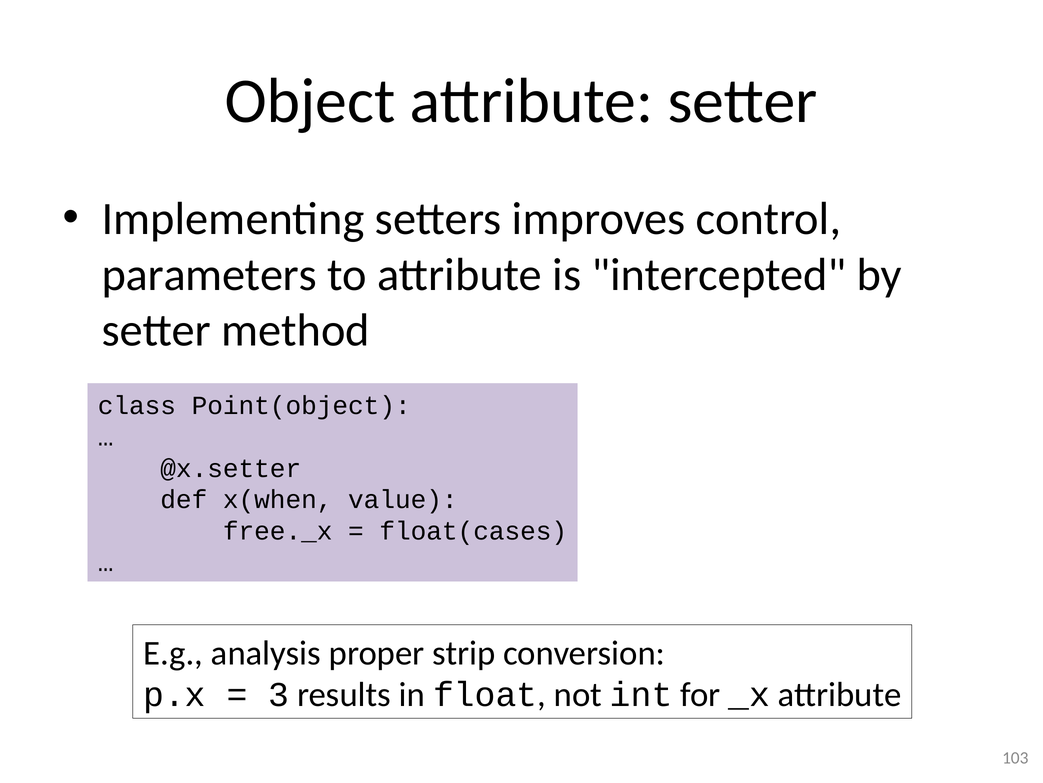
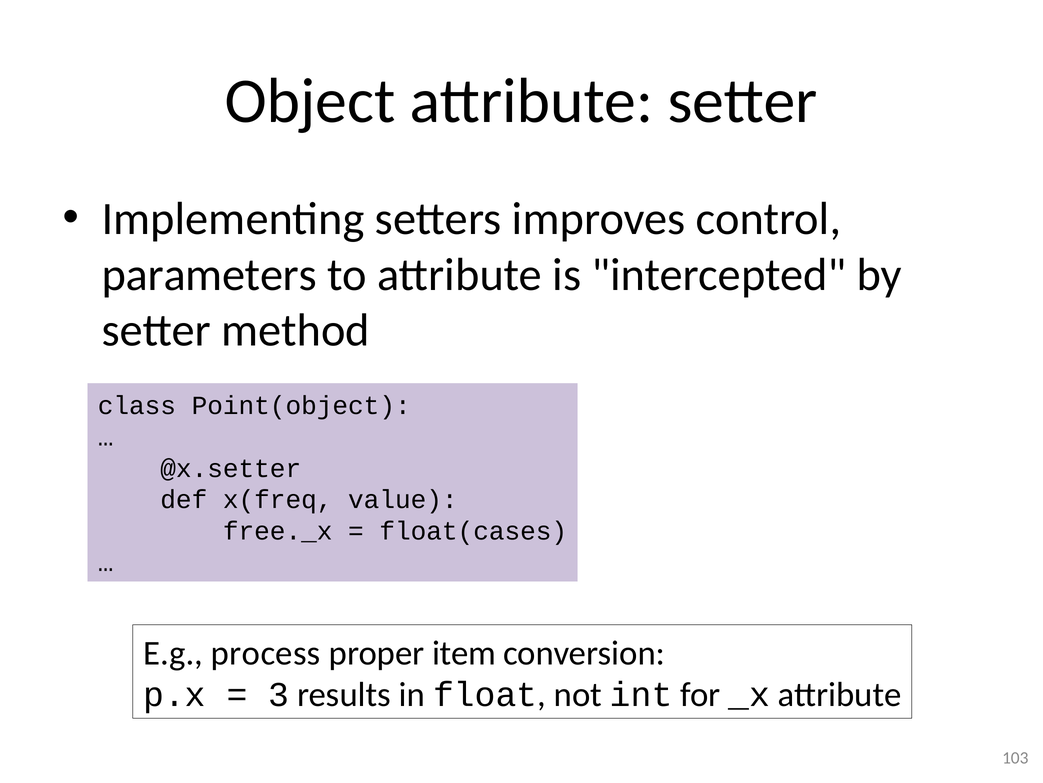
x(when: x(when -> x(freq (278, 499)
analysis: analysis -> process (266, 652)
strip: strip -> item (464, 652)
